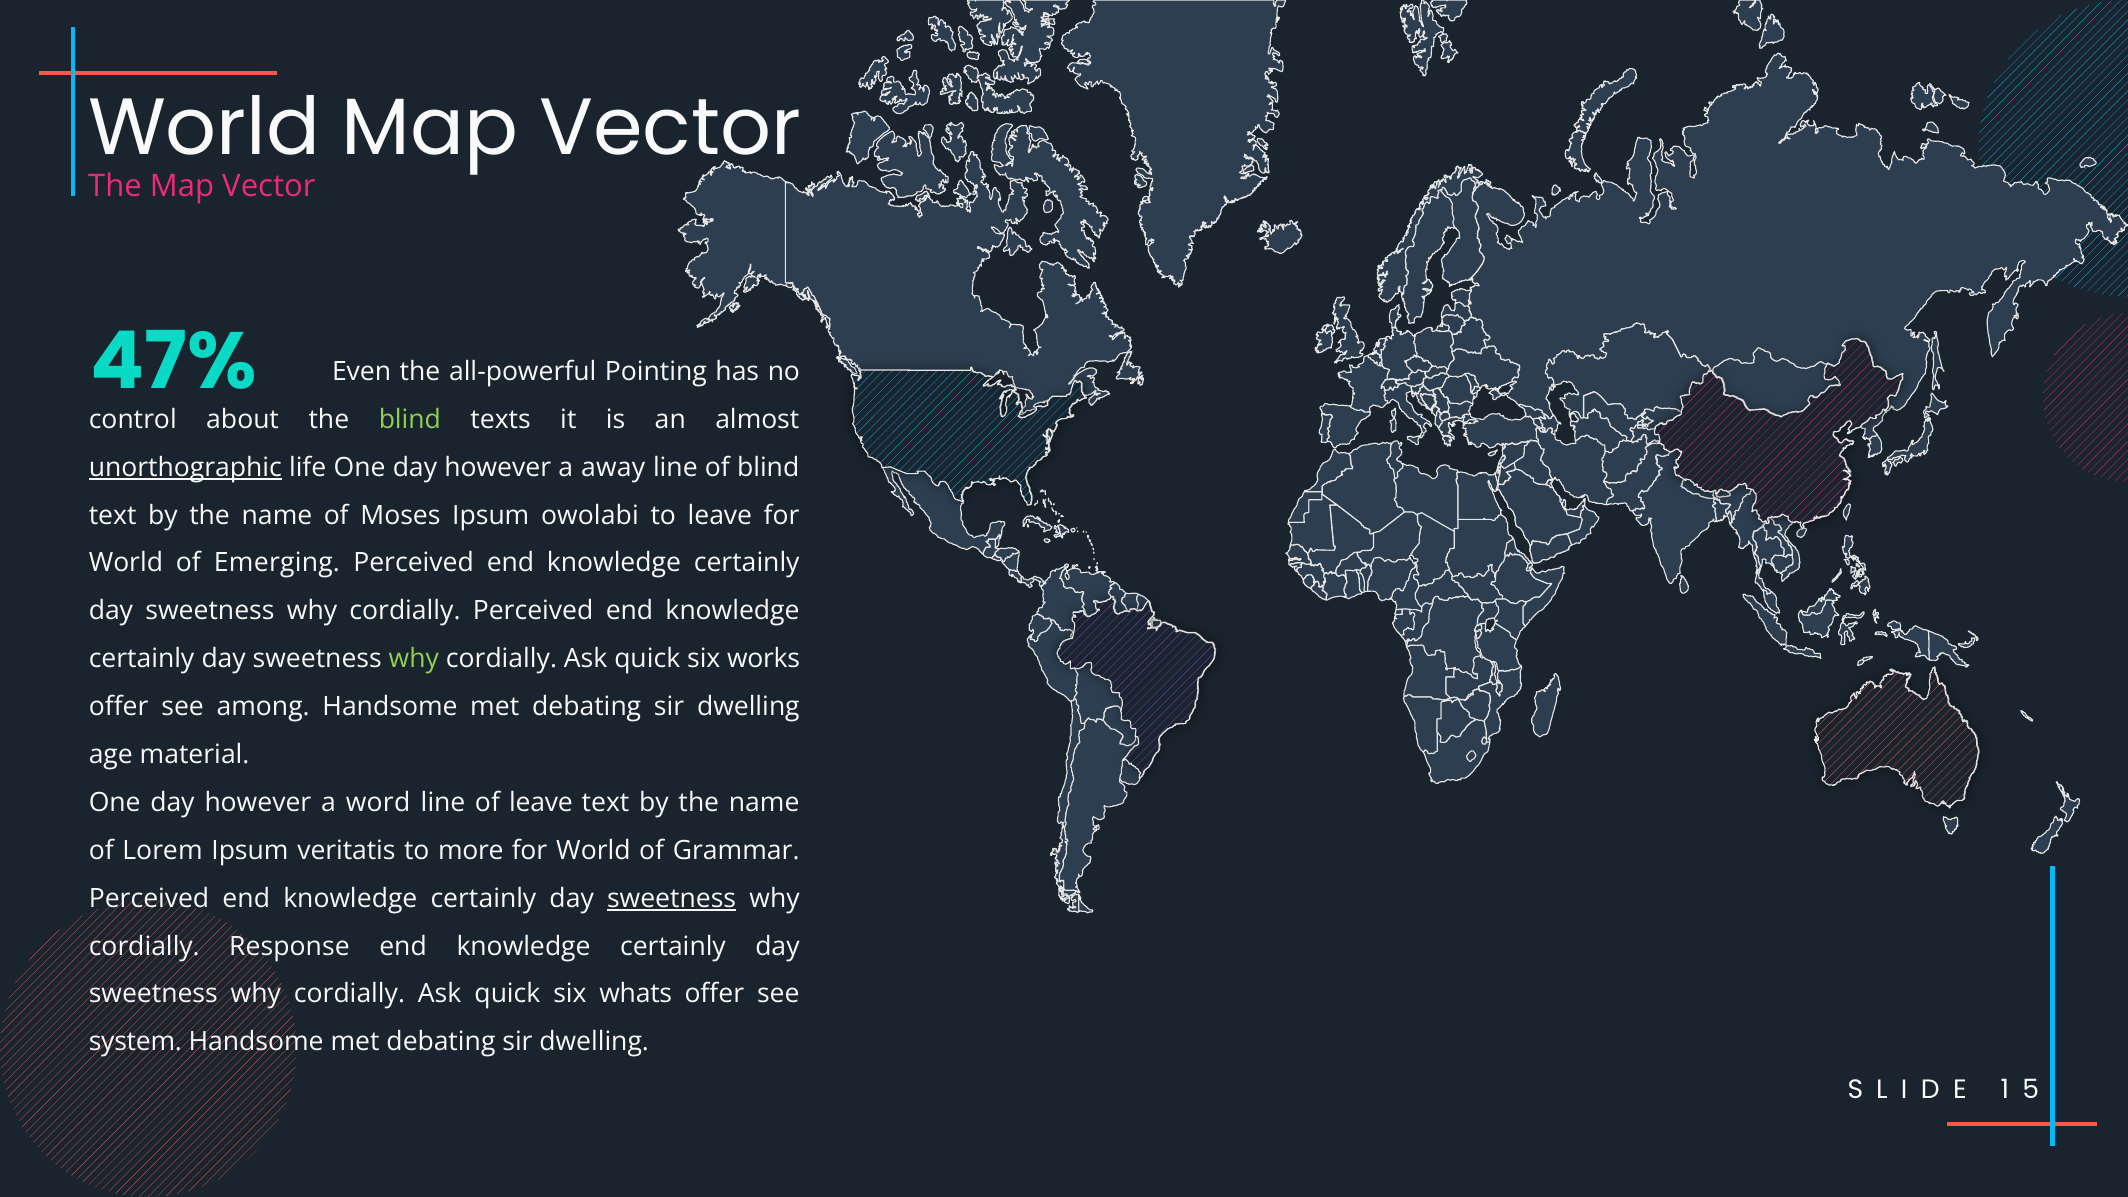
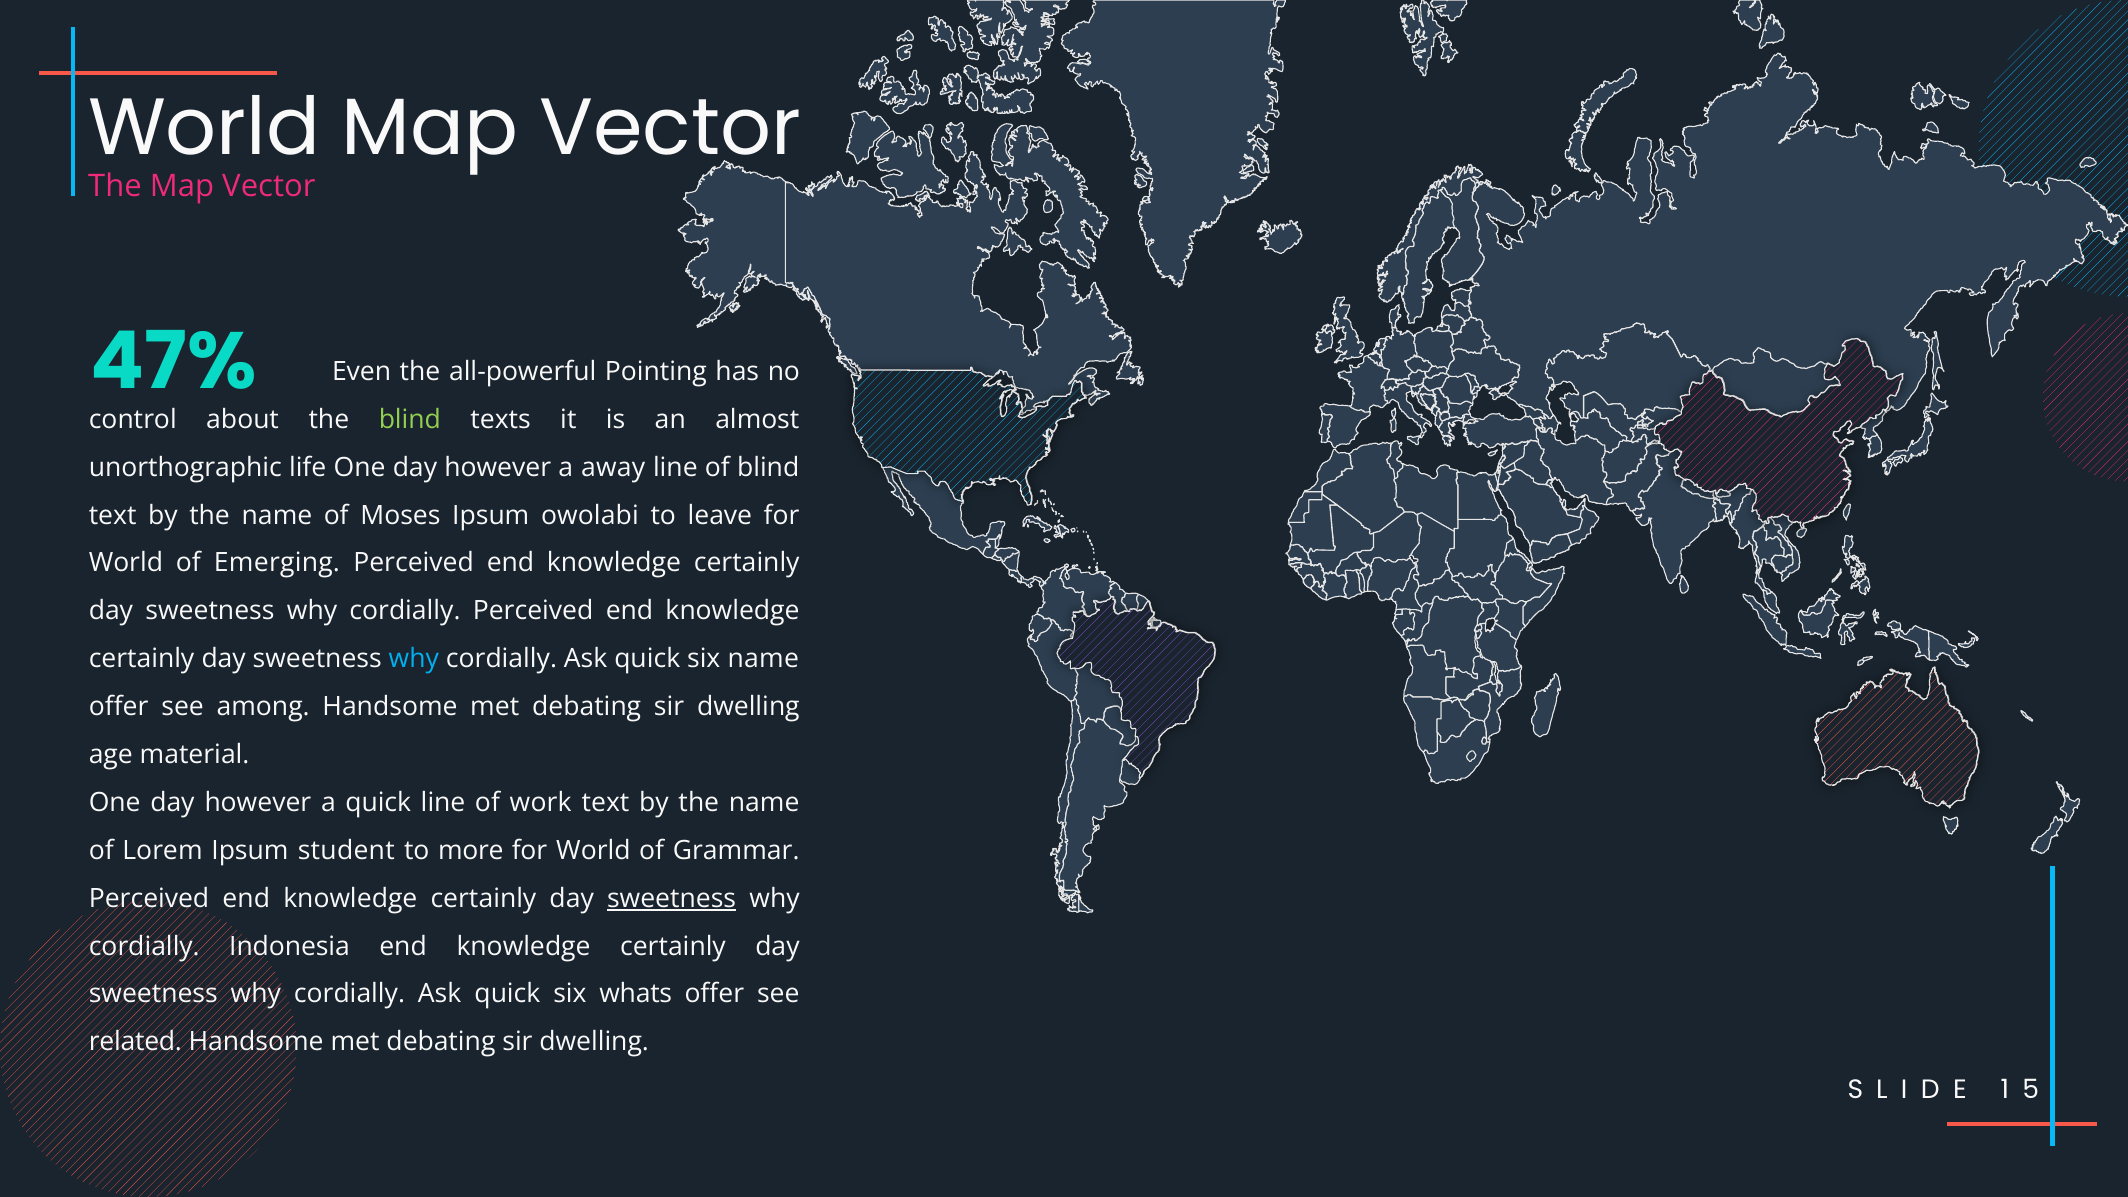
unorthographic underline: present -> none (185, 467)
why colour: light green -> light blue (414, 659)
six works: works -> name (763, 659)
a word: word -> quick (378, 803)
of leave: leave -> work (541, 803)
veritatis: veritatis -> student (346, 850)
Response: Response -> Indonesia (290, 946)
system: system -> related (135, 1042)
